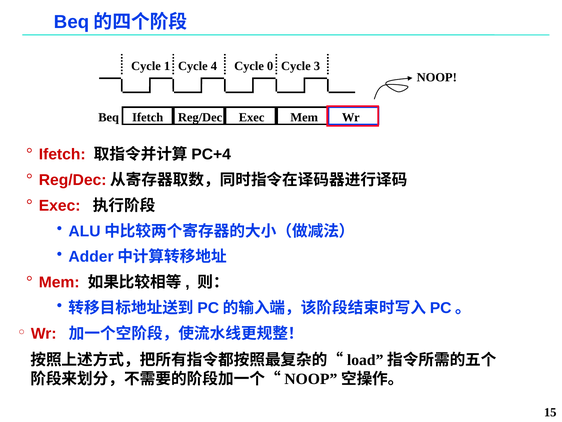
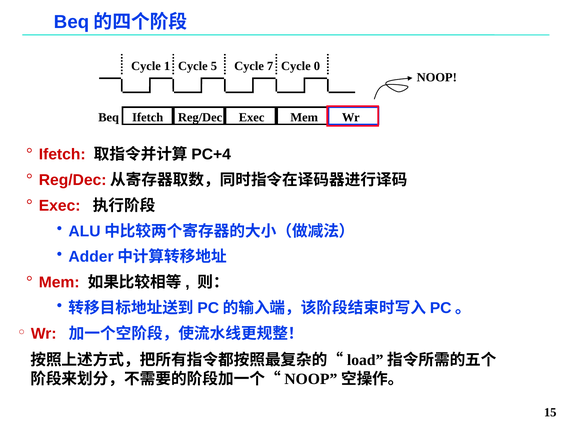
4: 4 -> 5 (214, 66)
0: 0 -> 7 (270, 66)
3: 3 -> 0 (317, 66)
